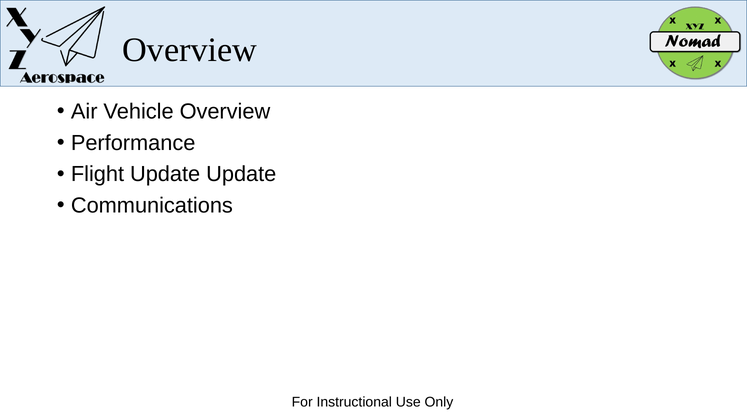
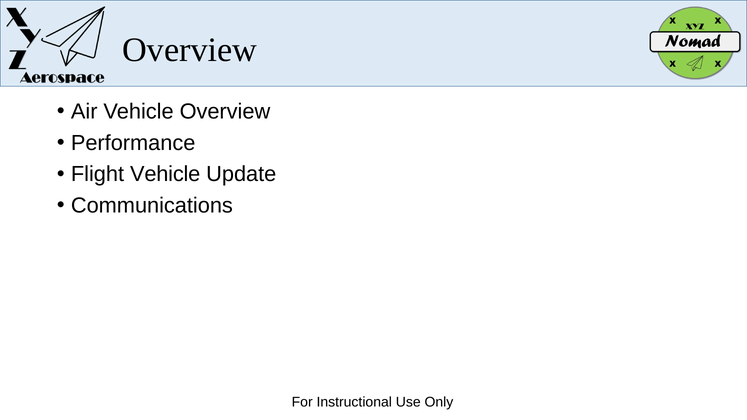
Flight Update: Update -> Vehicle (165, 174)
